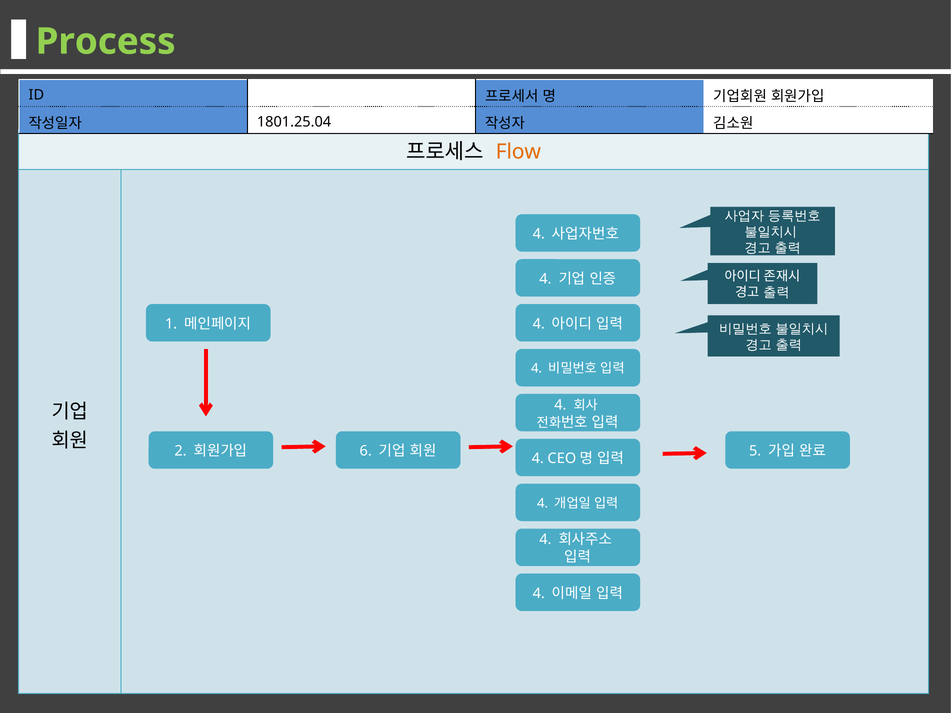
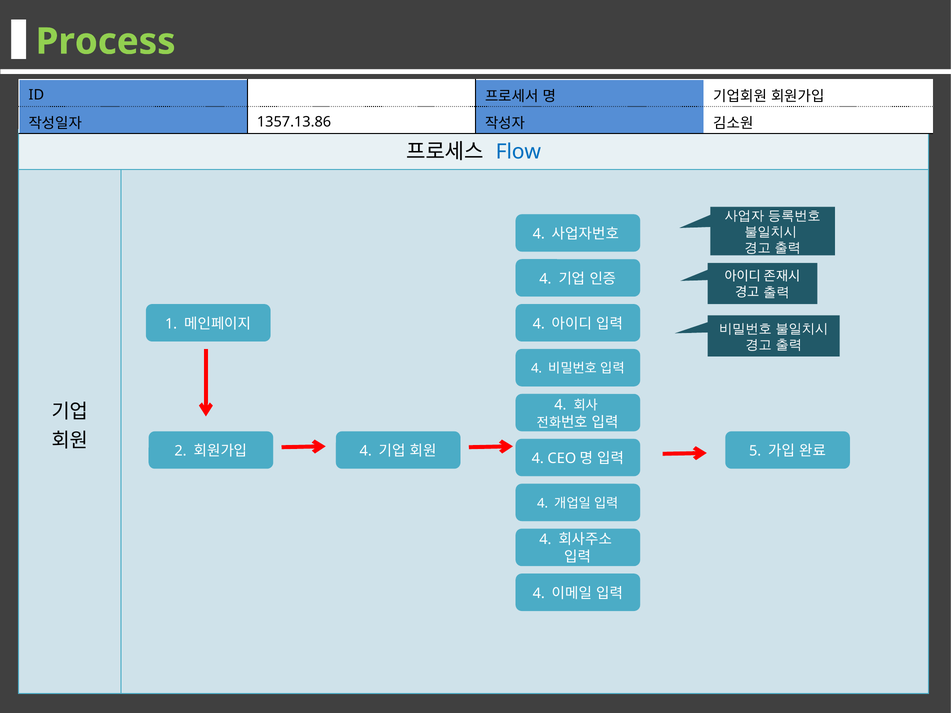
1801.25.04: 1801.25.04 -> 1357.13.86 (294, 122)
Flow colour: orange -> blue (518, 152)
6: 6 -> 4 (366, 451)
